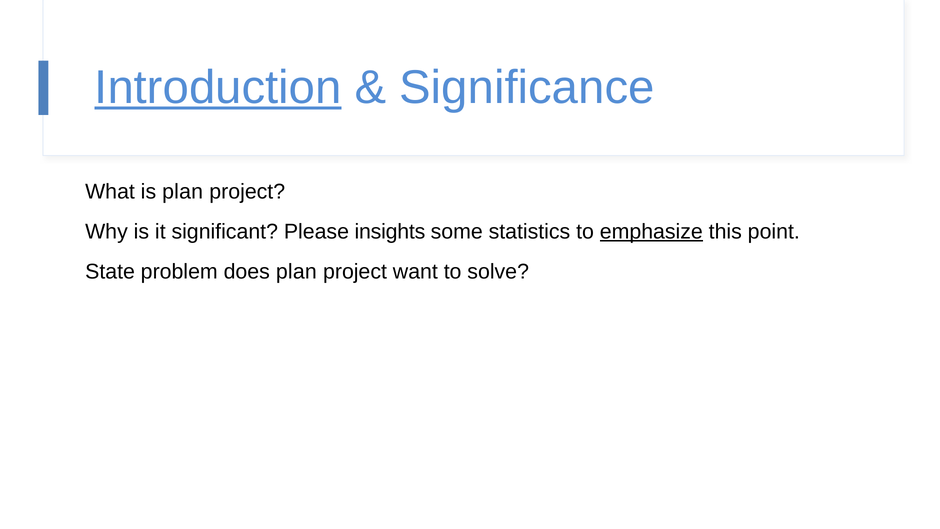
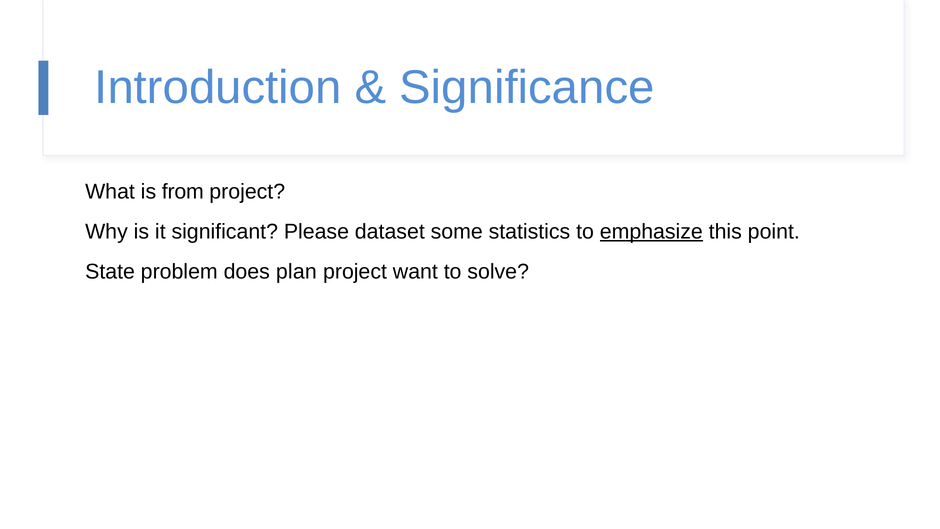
Introduction underline: present -> none (218, 87)
is plan: plan -> from (183, 192)
insights: insights -> dataset (390, 232)
